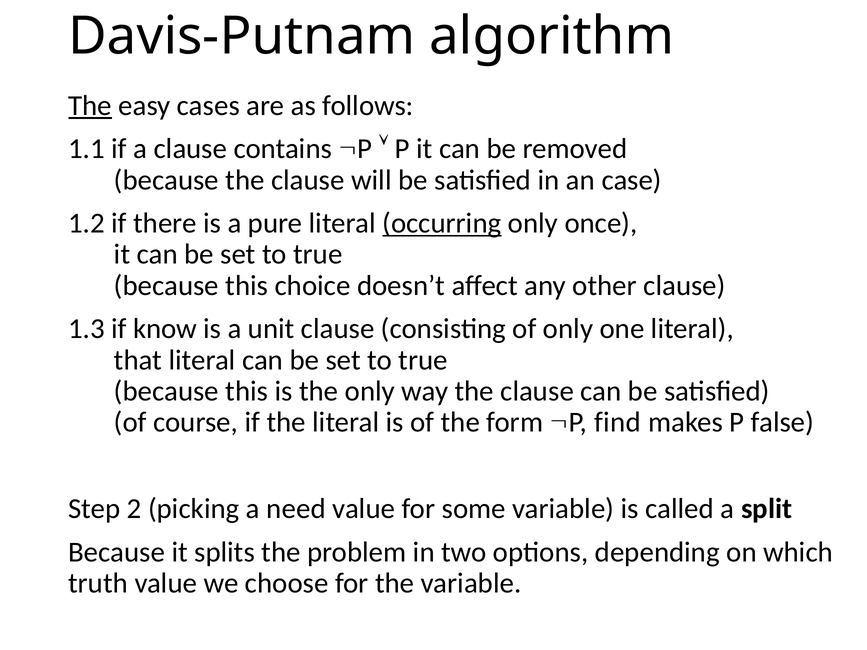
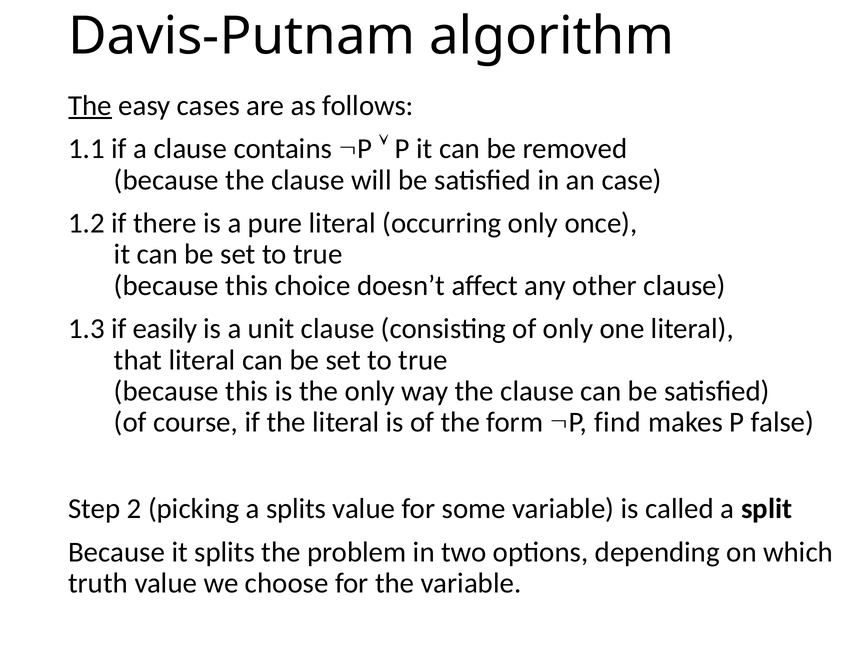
occurring underline: present -> none (442, 223)
know: know -> easily (165, 329)
a need: need -> splits (296, 509)
